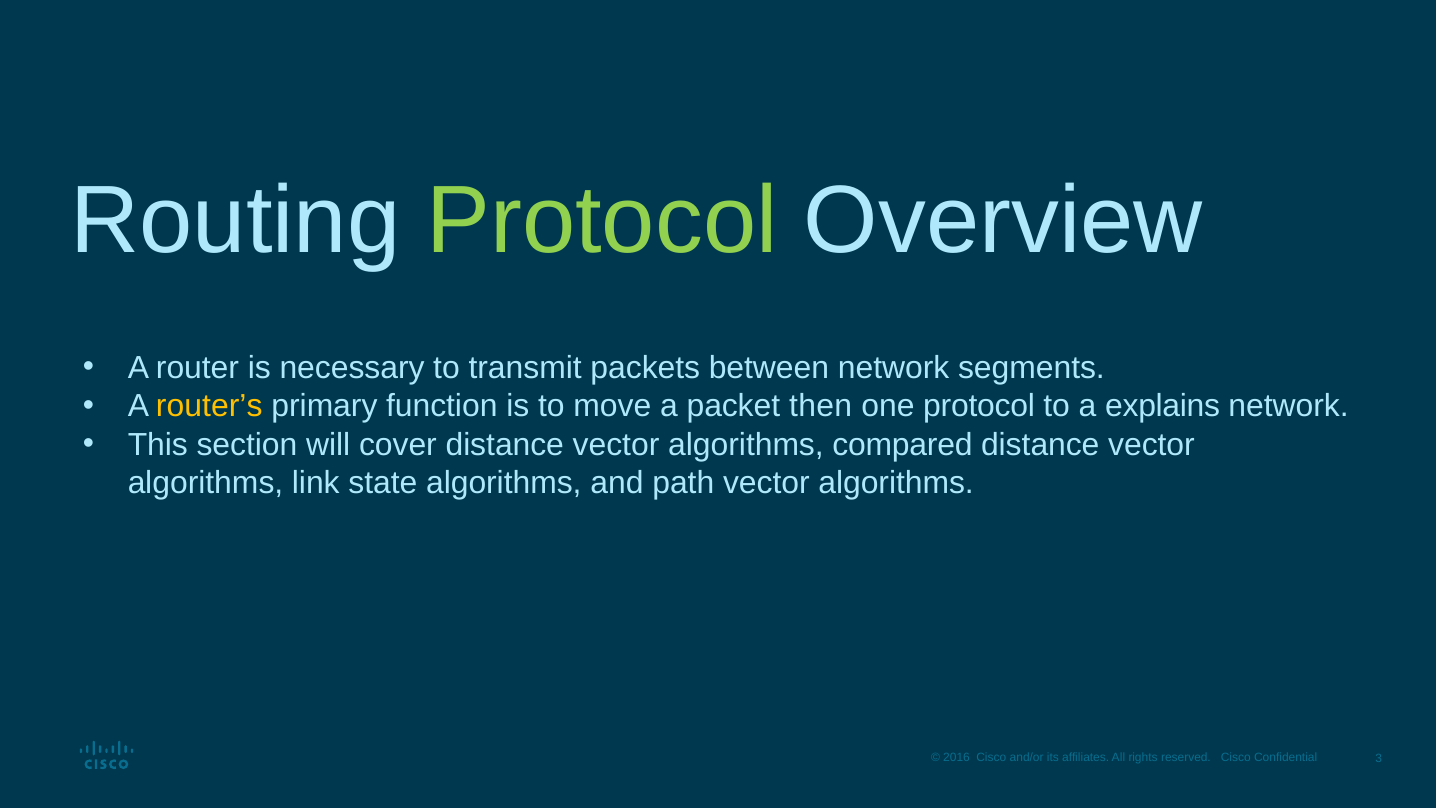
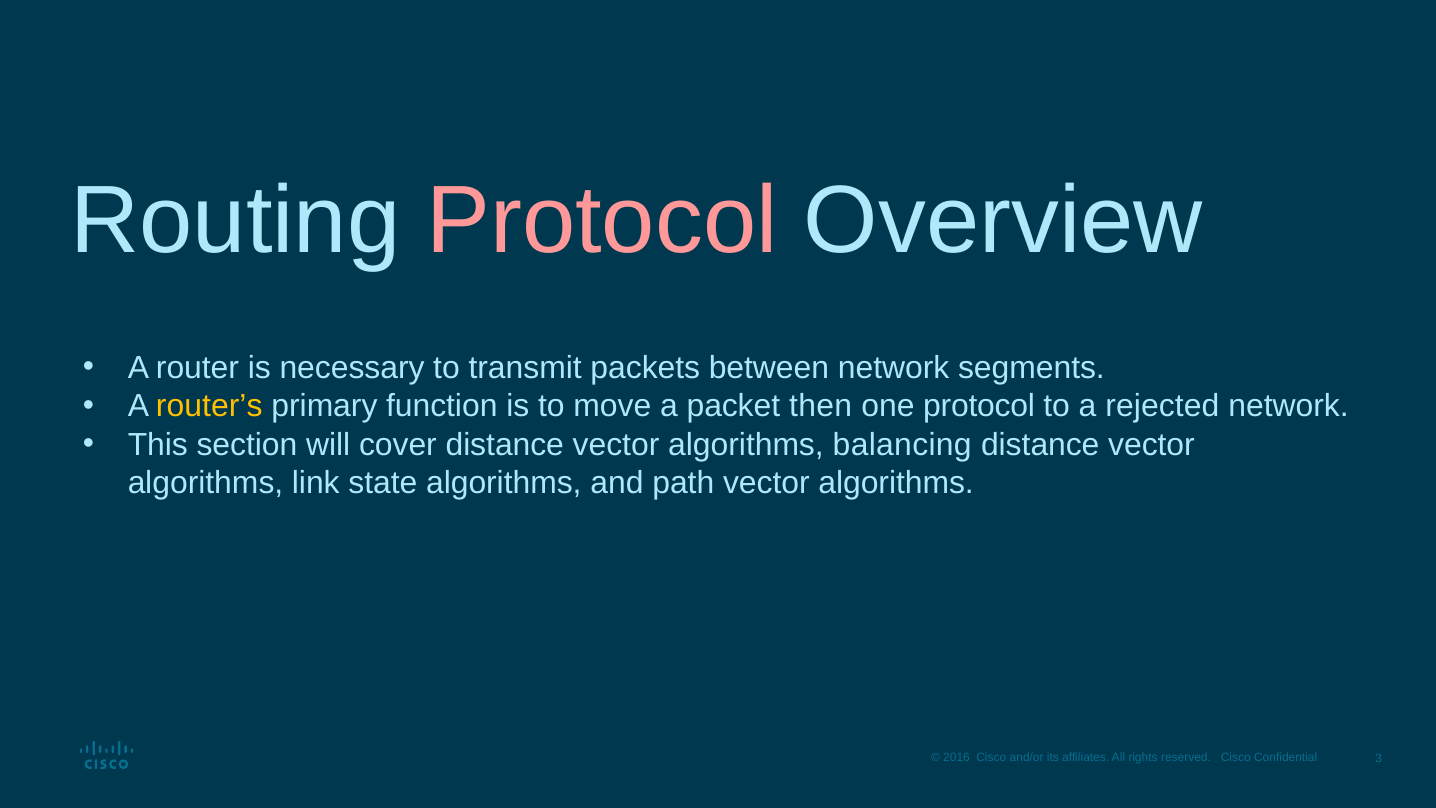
Protocol colour: light green -> pink (602, 221)
explains: explains -> rejected (1162, 406)
compared: compared -> balancing (902, 445)
